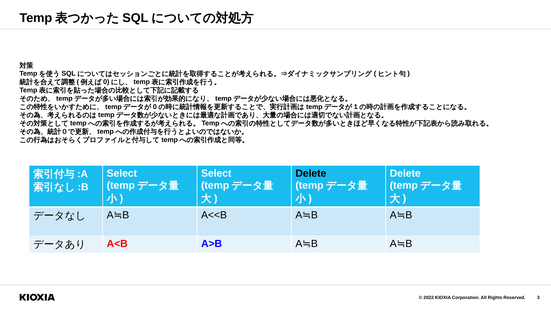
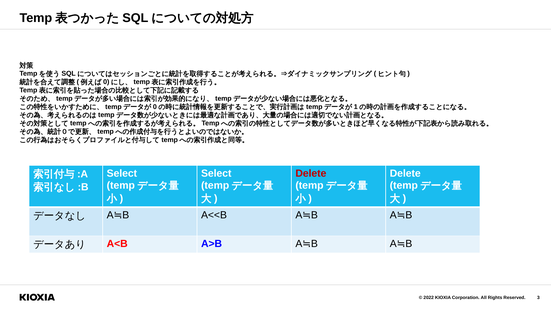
Delete colour: black -> red (311, 173)
